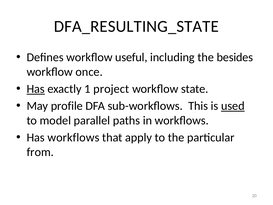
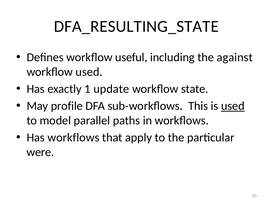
besides: besides -> against (235, 57)
workflow once: once -> used (89, 72)
Has underline: present -> none (36, 89)
project: project -> update (111, 89)
from: from -> were (40, 152)
